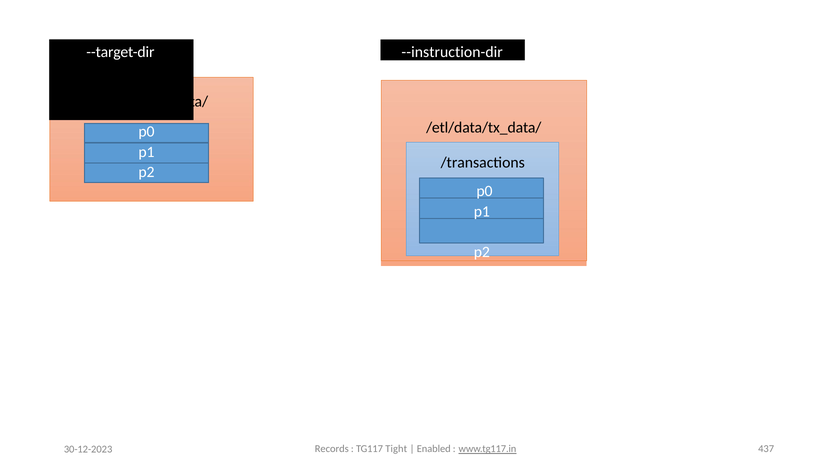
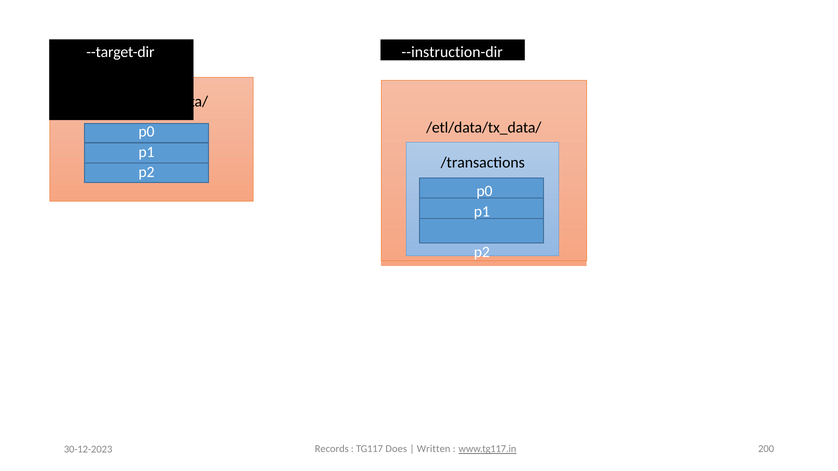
Tight: Tight -> Does (396, 449)
Enabled: Enabled -> Written (434, 449)
437: 437 -> 200 (766, 449)
